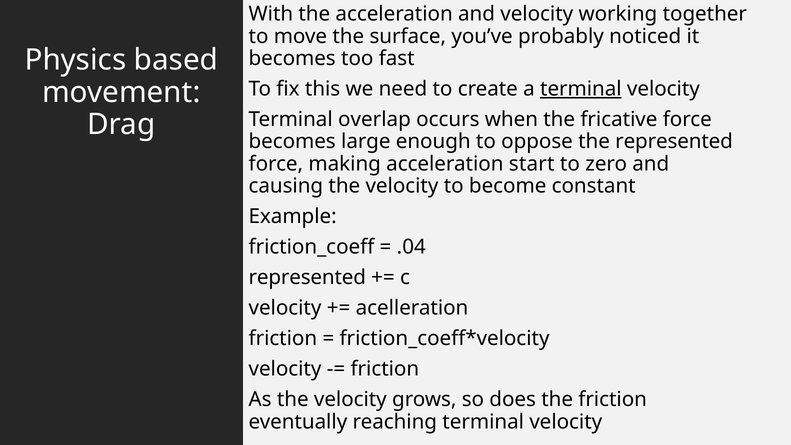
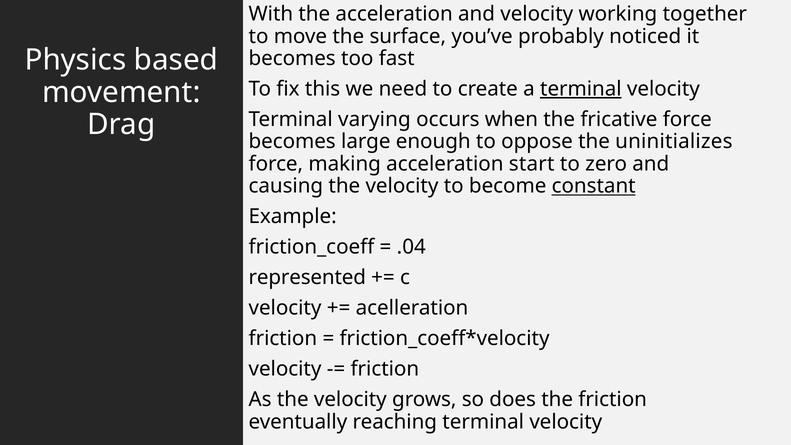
overlap: overlap -> varying (374, 119)
the represented: represented -> uninitializes (674, 142)
constant underline: none -> present (594, 186)
